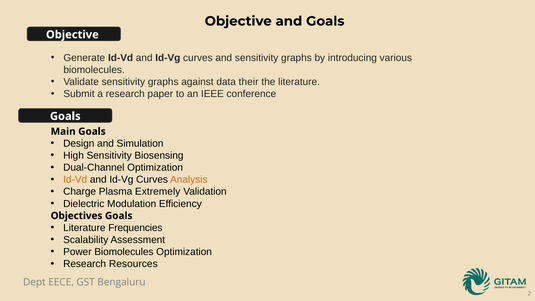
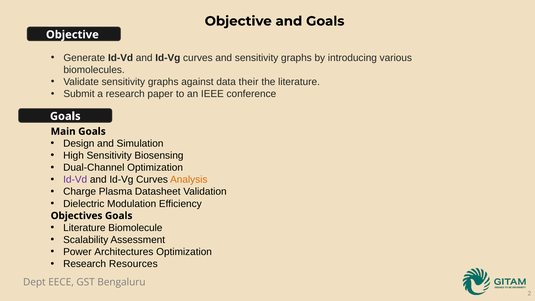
Id-Vd colour: orange -> purple (75, 180)
Extremely: Extremely -> Datasheet (158, 192)
Frequencies: Frequencies -> Biomolecule (135, 228)
Power Biomolecules: Biomolecules -> Architectures (124, 252)
